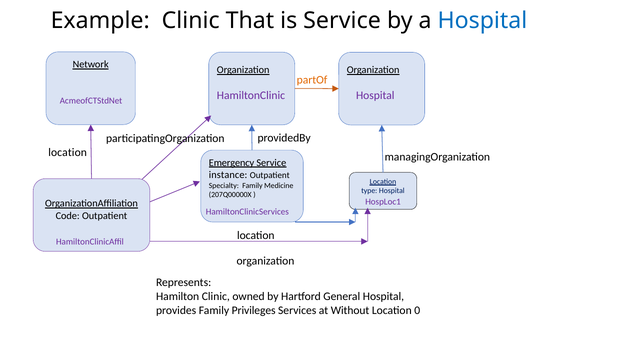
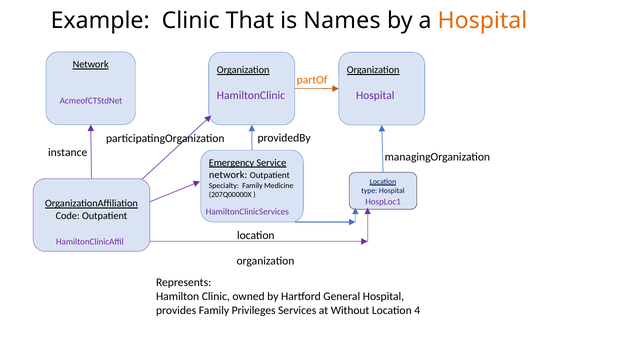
is Service: Service -> Names (342, 21)
Hospital colour: blue -> orange (482, 21)
location: location -> instance (68, 152)
instance: instance -> network (228, 175)
0: 0 -> 4 (417, 310)
